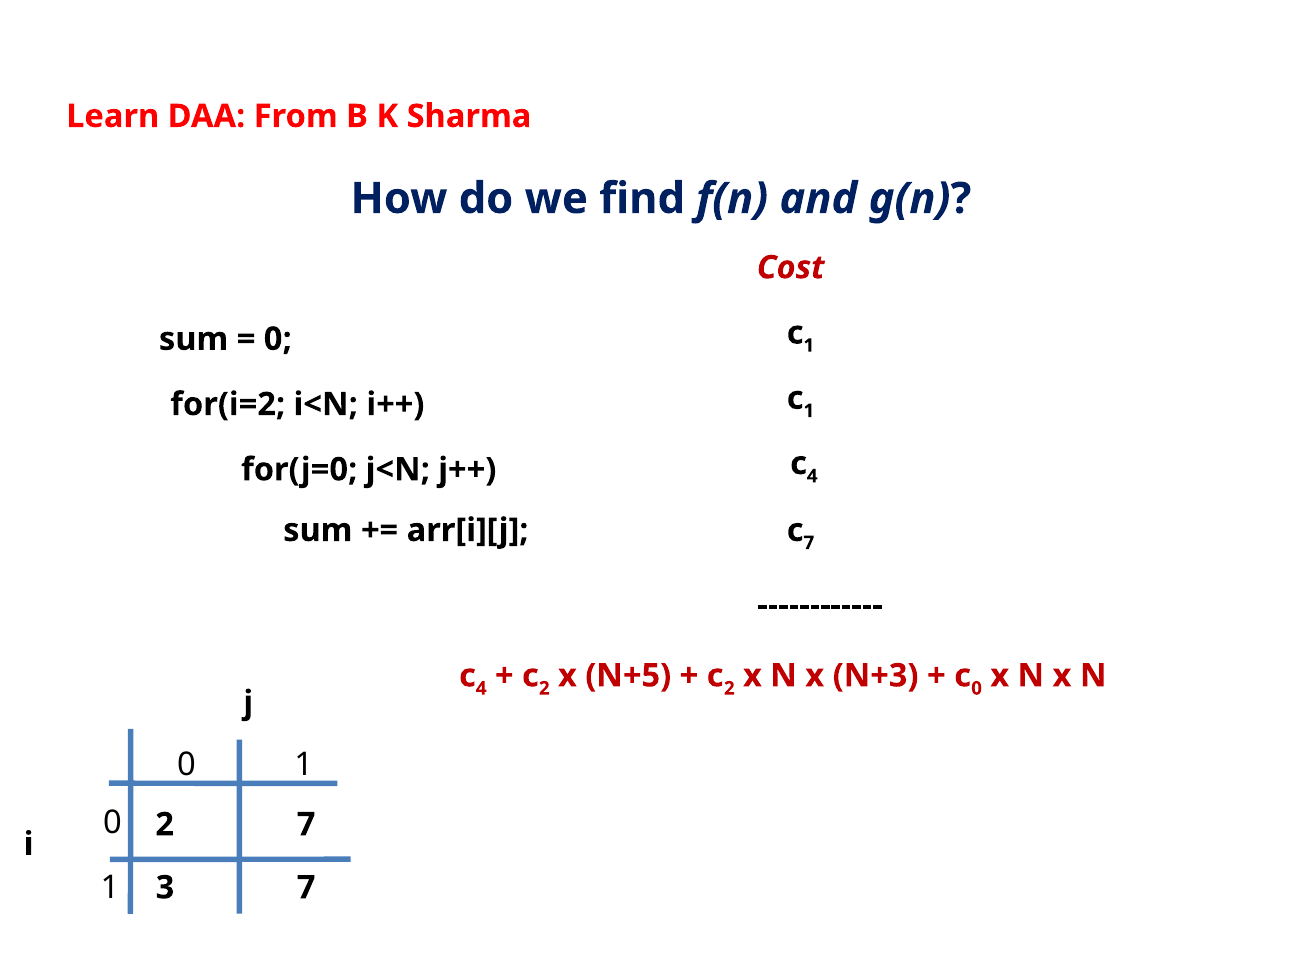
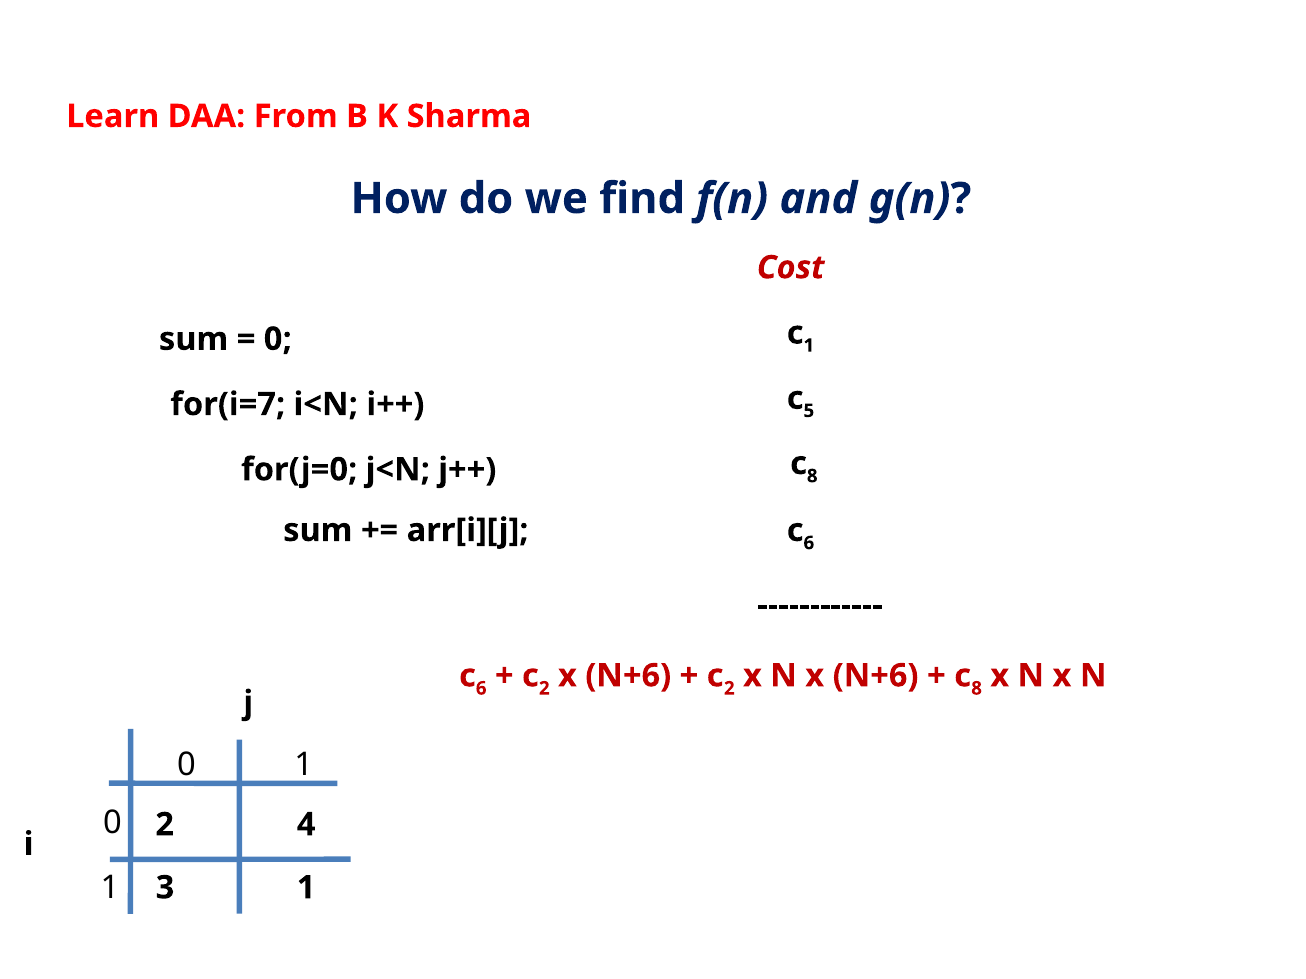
1: 1 -> 5 (809, 411)
for(i=2: for(i=2 -> for(i=7 (228, 405)
4: 4 -> 8 (812, 476)
7: 7 -> 6 (809, 543)
4: 4 -> 6 (481, 689)
2 x N+5: N+5 -> N+6 (628, 676)
N x N+3: N+3 -> N+6 (876, 676)
0: 0 -> 8 (977, 689)
2 7: 7 -> 4 (306, 825)
3 7: 7 -> 1 (306, 888)
